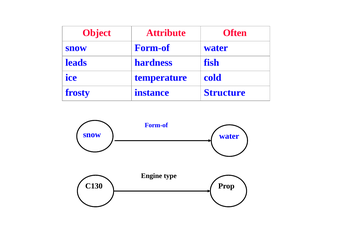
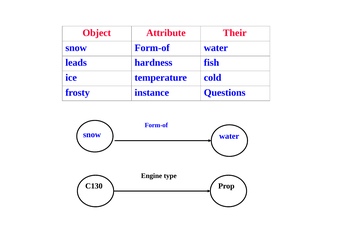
Often: Often -> Their (235, 33)
Structure: Structure -> Questions (225, 93)
